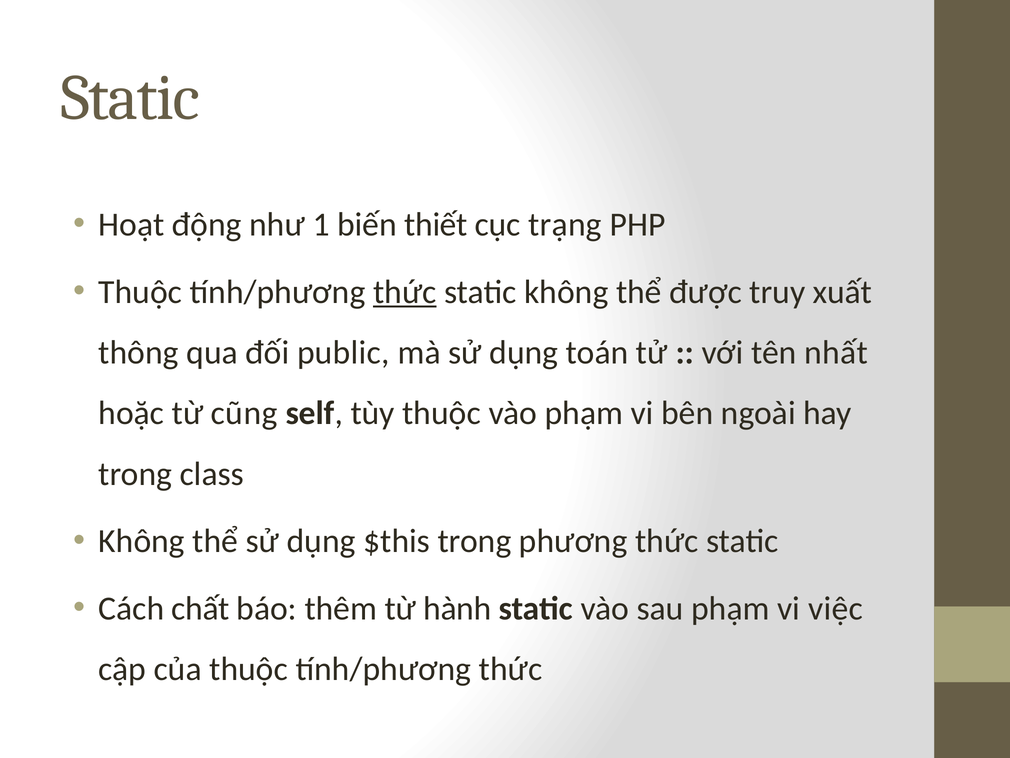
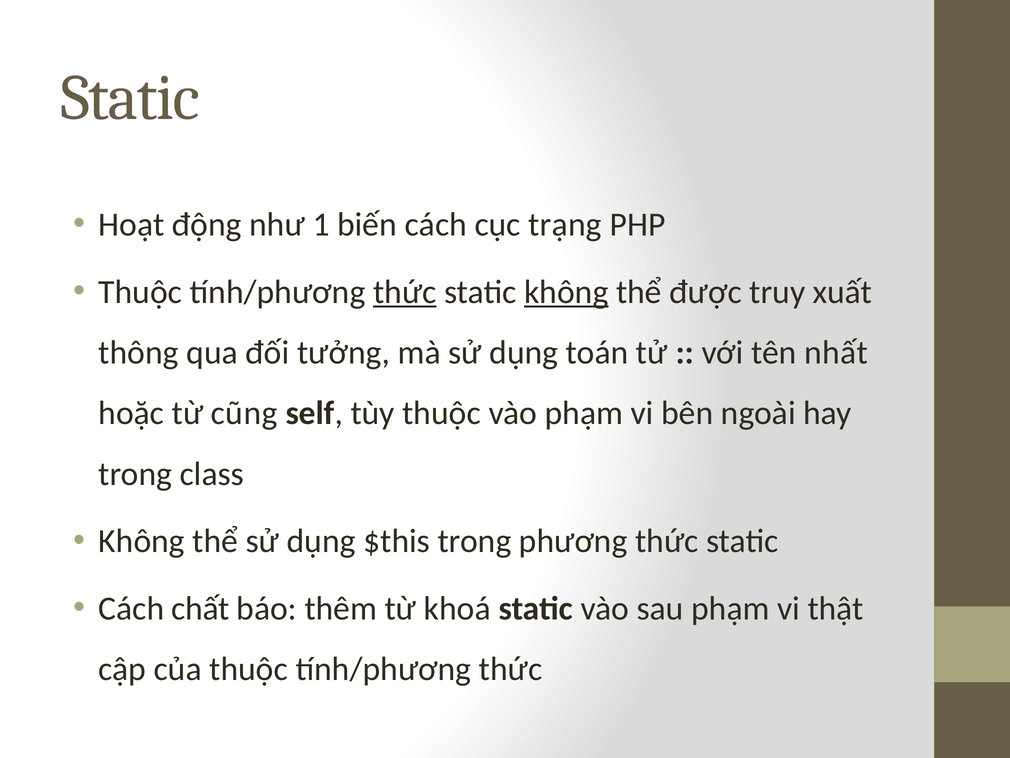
biến thiết: thiết -> cách (436, 225)
không underline: none -> present (566, 292)
public: public -> tưởng (344, 352)
hành: hành -> khoá (457, 608)
việc: việc -> thật (836, 608)
